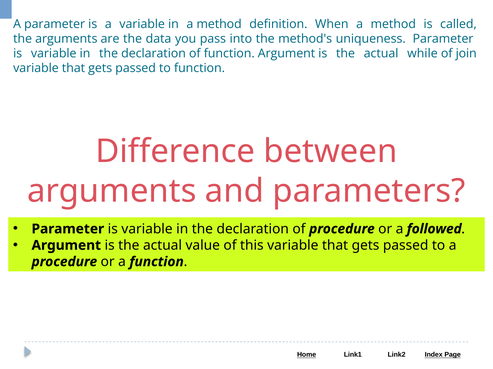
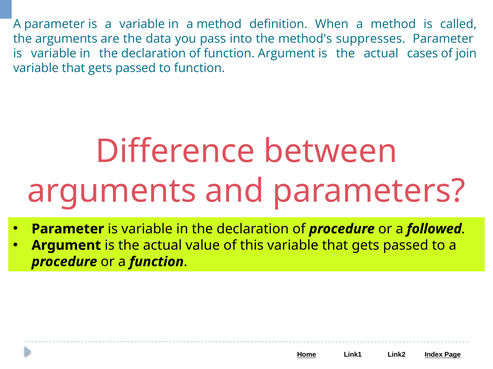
uniqueness: uniqueness -> suppresses (371, 39)
while: while -> cases (423, 54)
